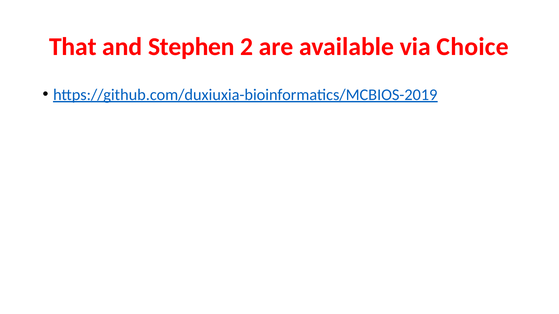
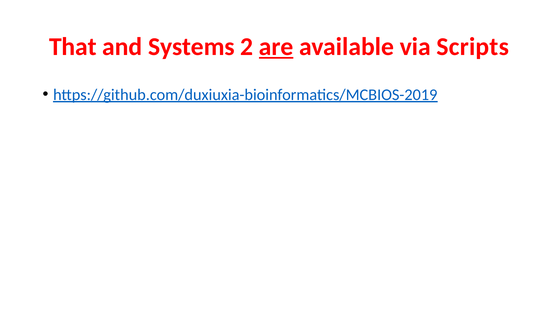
Stephen: Stephen -> Systems (191, 47)
are underline: none -> present (276, 47)
Choice: Choice -> Scripts (473, 47)
